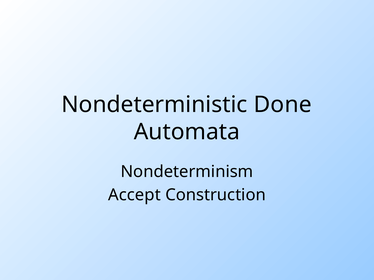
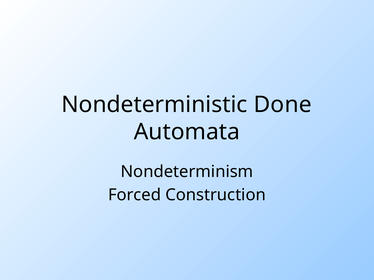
Accept: Accept -> Forced (135, 195)
